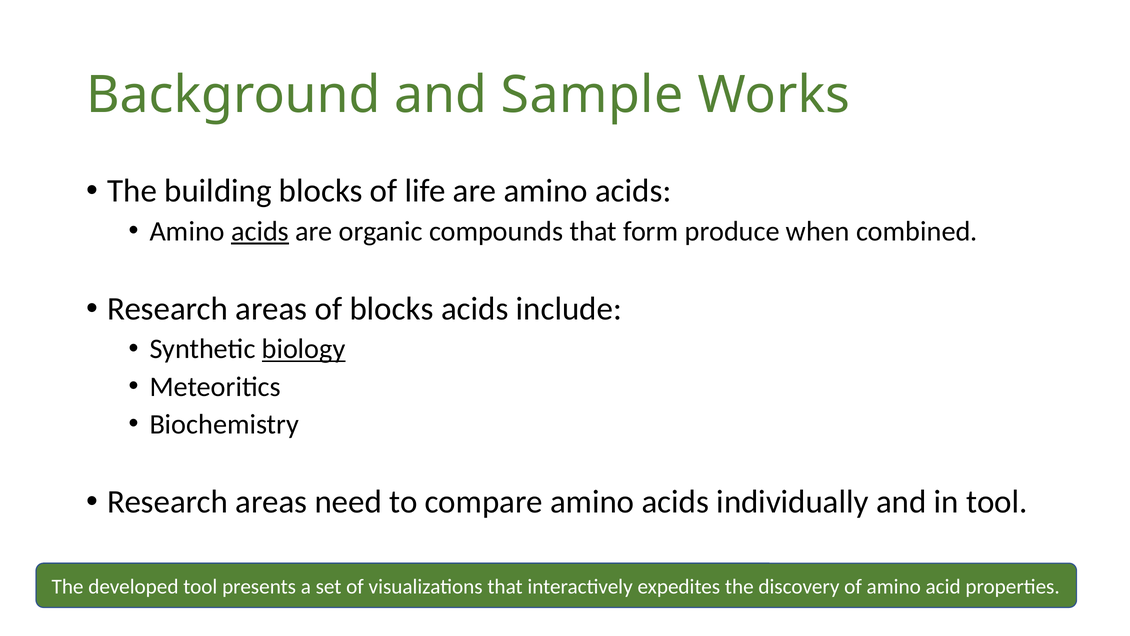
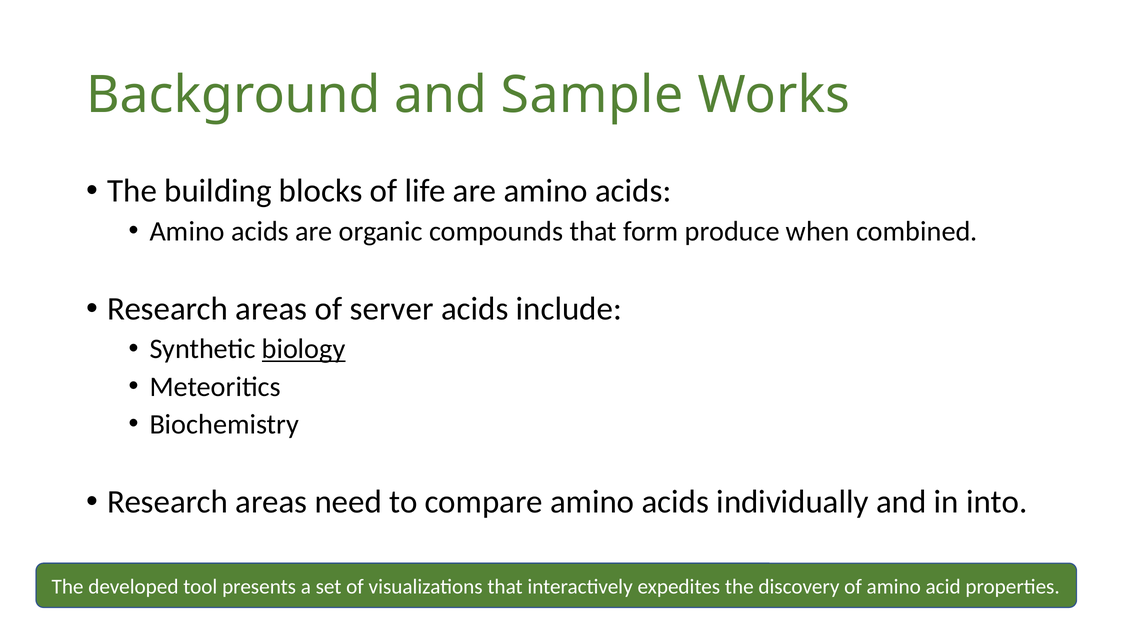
acids underline: present -> none (260, 231)
of blocks: blocks -> server (392, 309)
in tool: tool -> into (997, 502)
